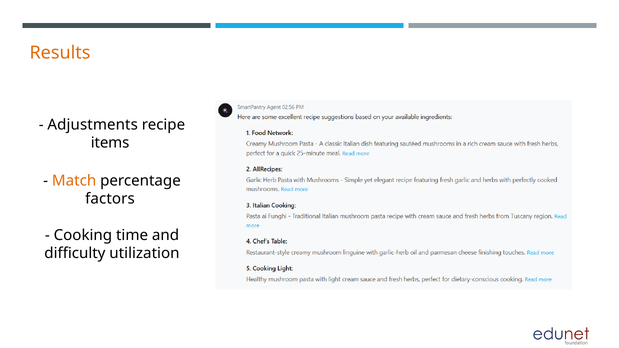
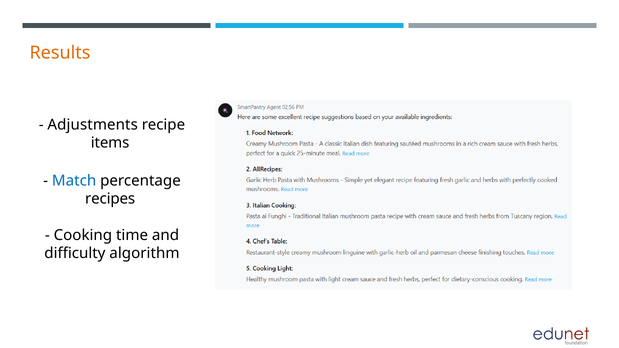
Match colour: orange -> blue (74, 181)
factors: factors -> recipes (110, 199)
utilization: utilization -> algorithm (144, 253)
